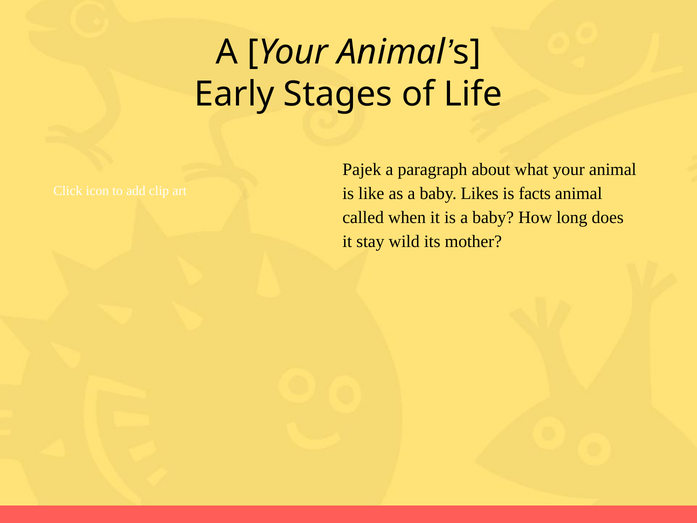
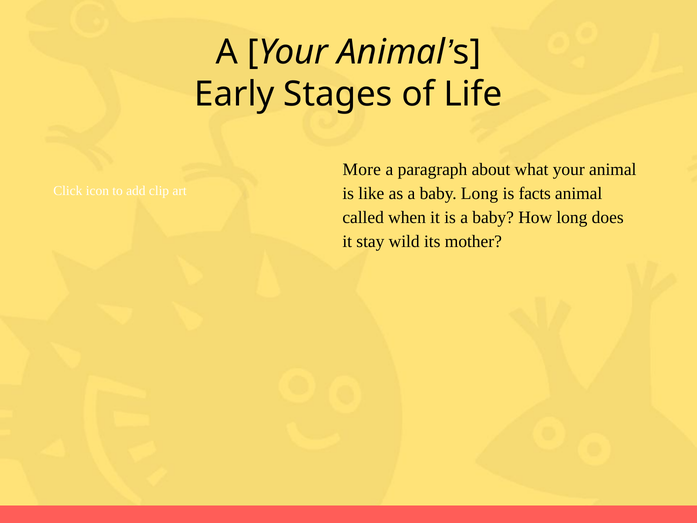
Pajek: Pajek -> More (362, 169)
baby Likes: Likes -> Long (479, 193)
